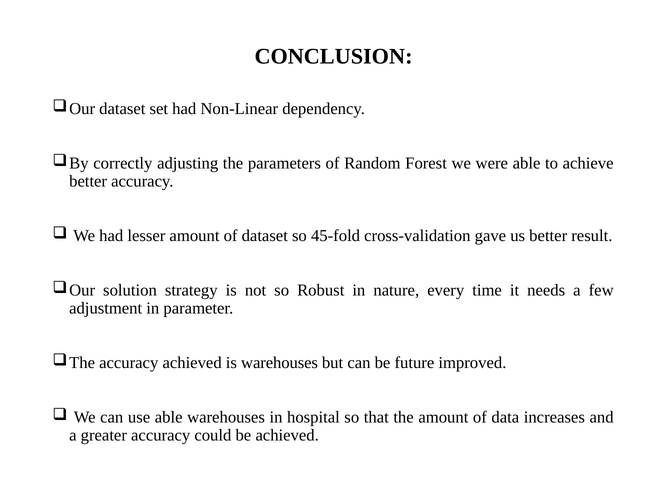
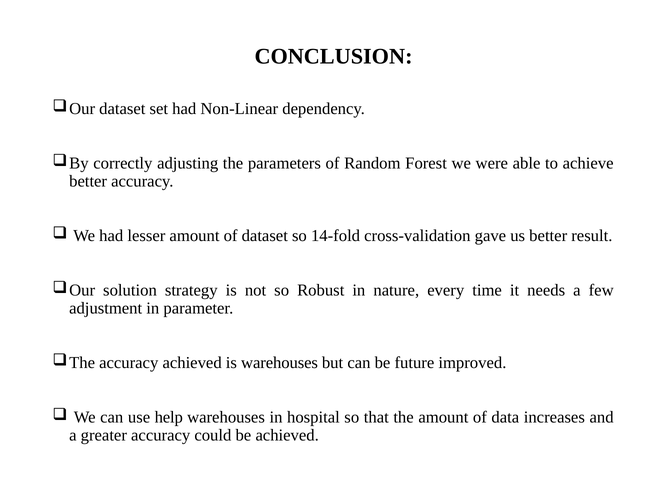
45-fold: 45-fold -> 14-fold (336, 236)
use able: able -> help (169, 418)
